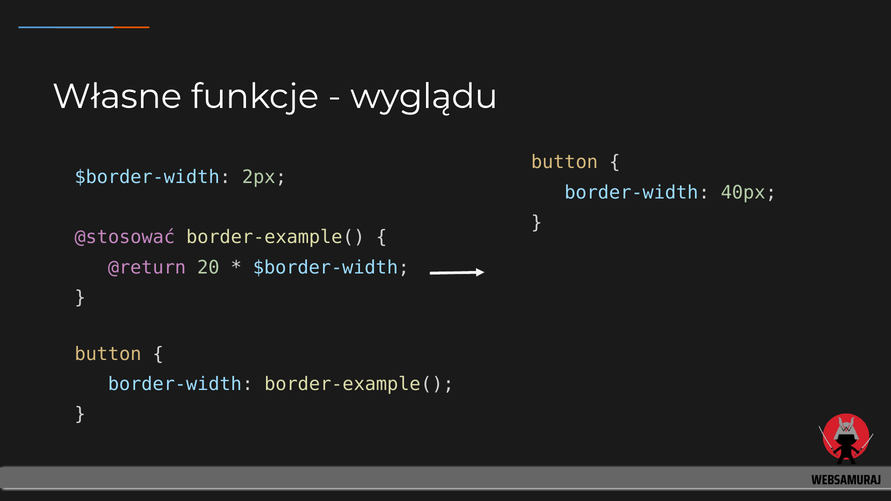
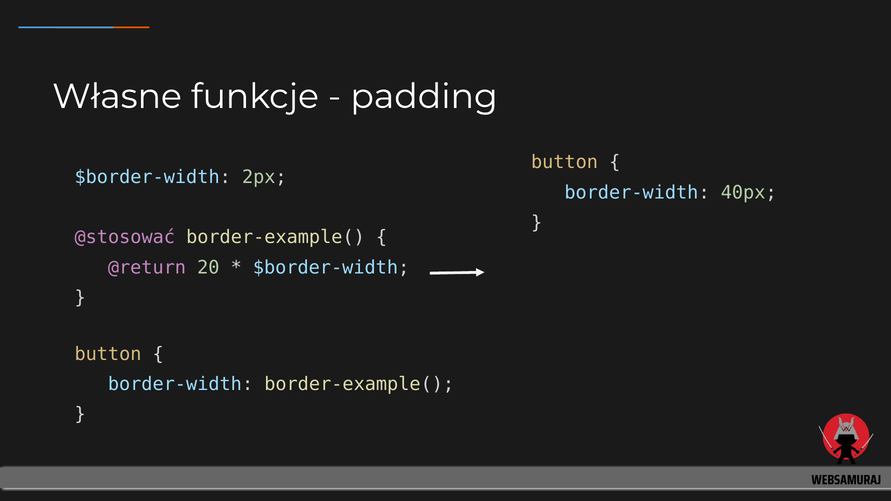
wyglądu: wyglądu -> padding (424, 97)
